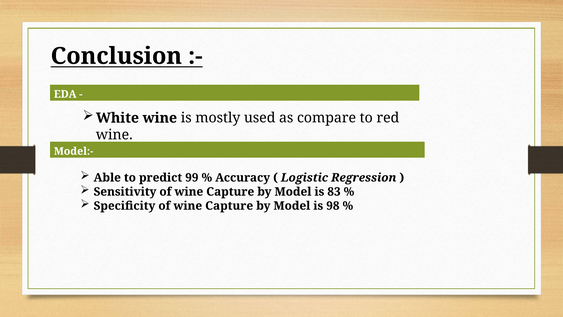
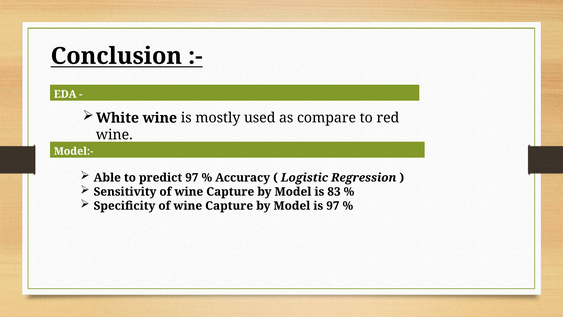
predict 99: 99 -> 97 (192, 177)
is 98: 98 -> 97 (333, 206)
